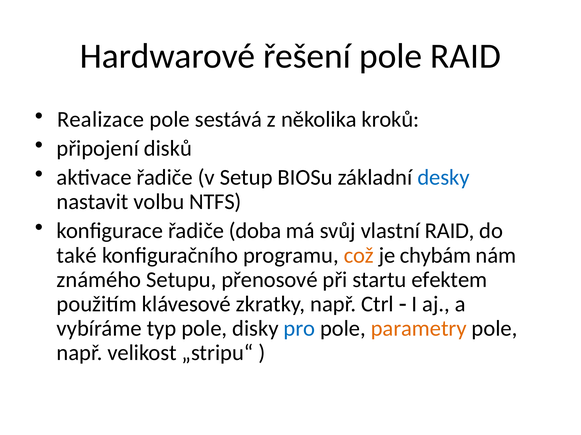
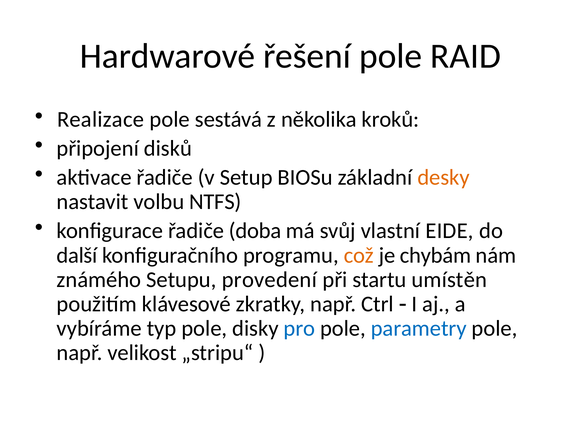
desky colour: blue -> orange (444, 178)
vlastní RAID: RAID -> EIDE (450, 231)
také: také -> další (77, 256)
přenosové: přenosové -> provedení (269, 280)
efektem: efektem -> umístěn (449, 280)
parametry colour: orange -> blue (419, 329)
